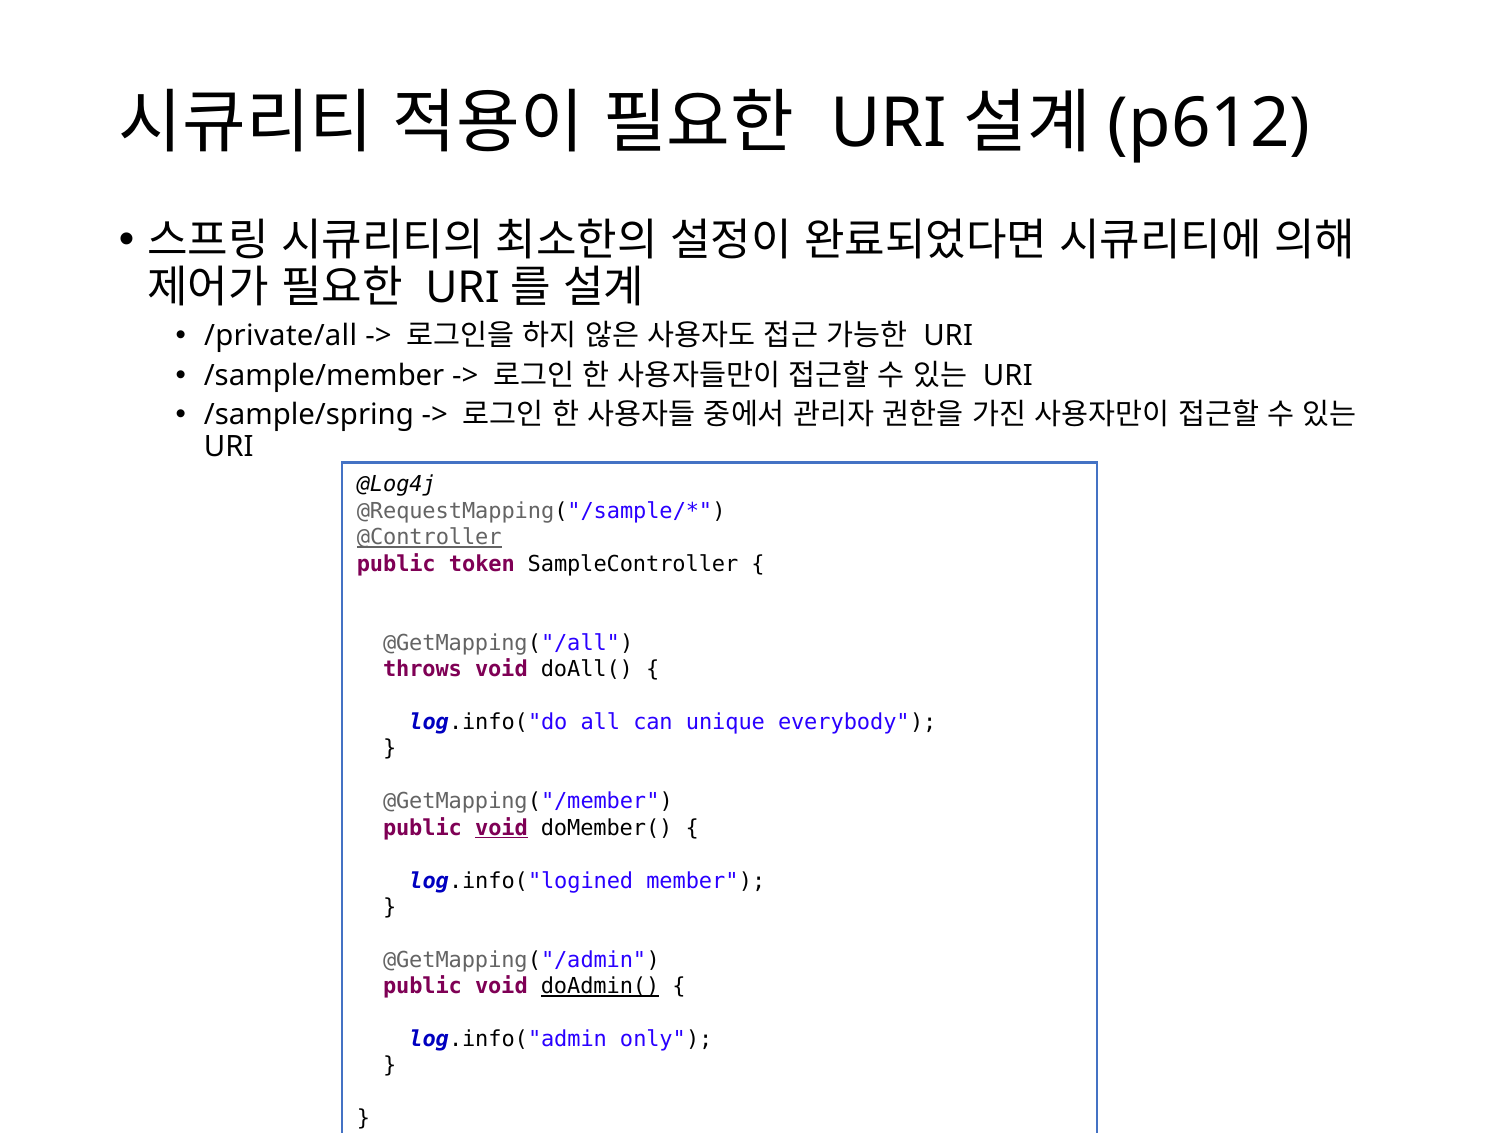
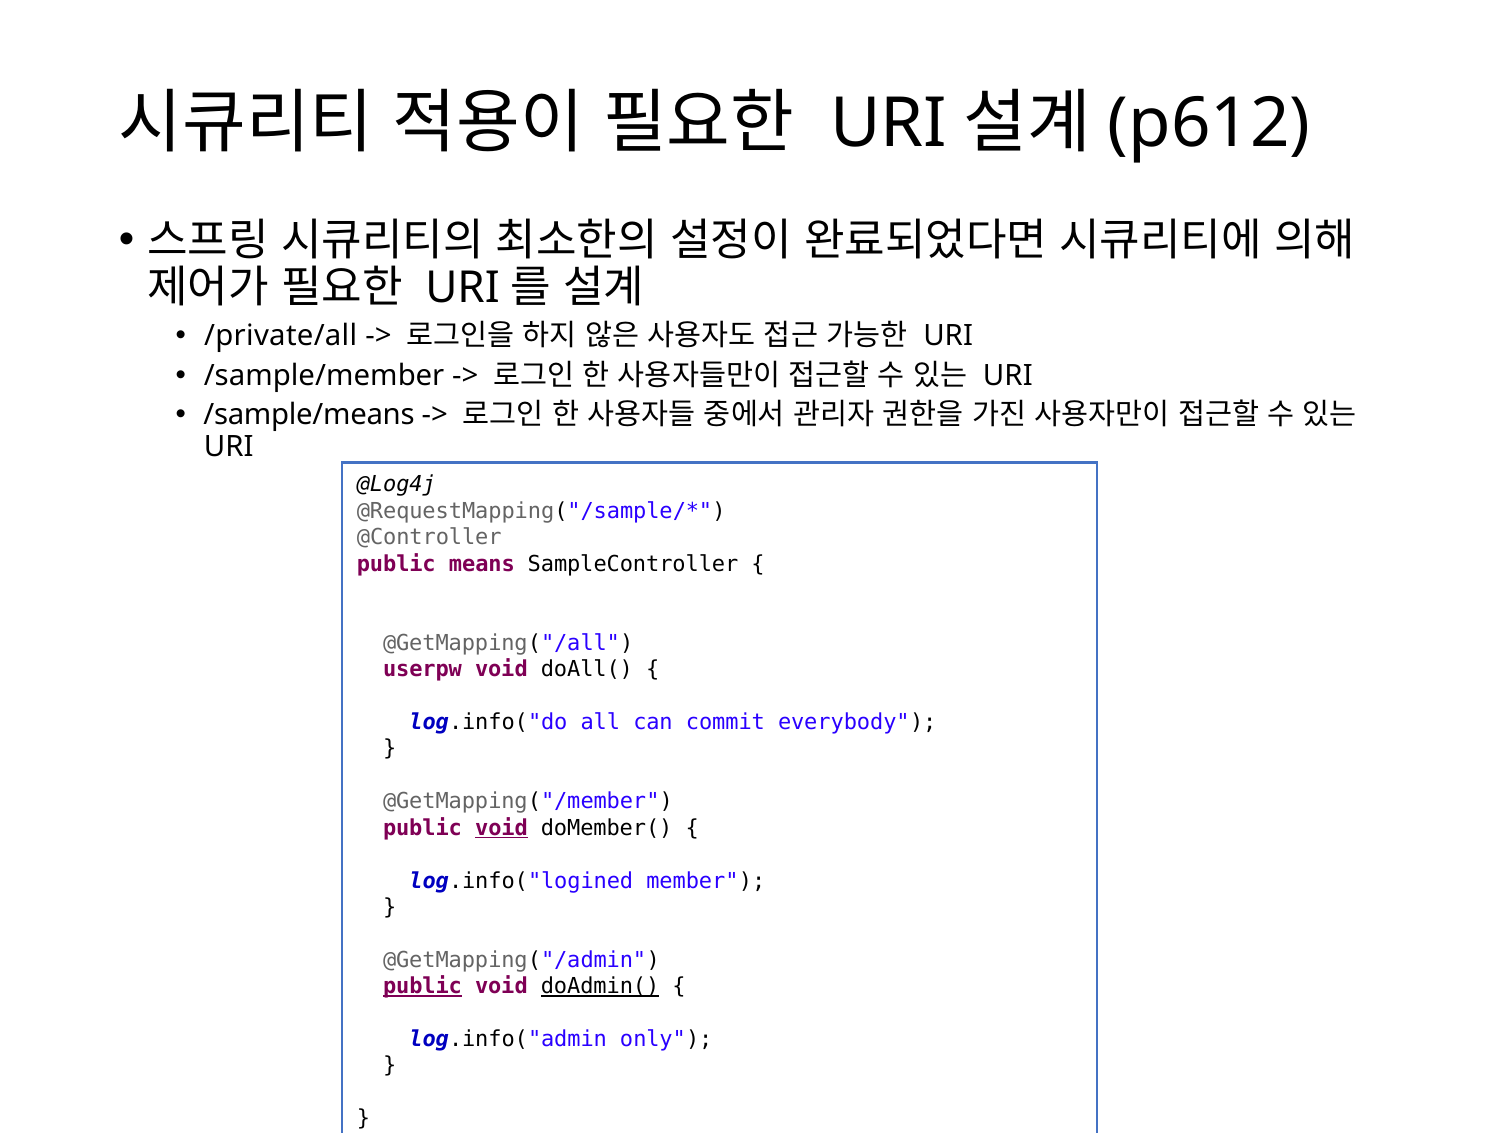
/sample/spring: /sample/spring -> /sample/means (309, 415)
@Controller underline: present -> none (429, 537)
token: token -> means (482, 564)
throws: throws -> userpw (422, 669)
unique: unique -> commit (725, 722)
public underline: none -> present (422, 986)
